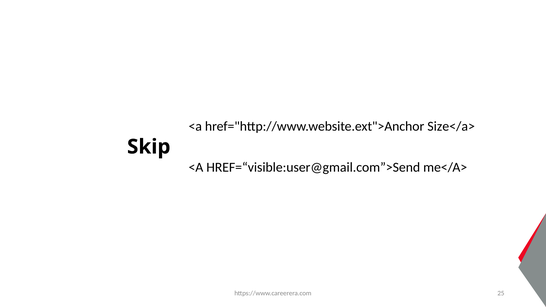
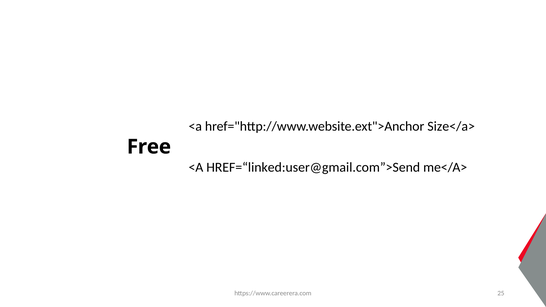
Skip: Skip -> Free (149, 147)
HREF=“visible:user@gmail.com”>Send: HREF=“visible:user@gmail.com”>Send -> HREF=“linked:user@gmail.com”>Send (313, 167)
